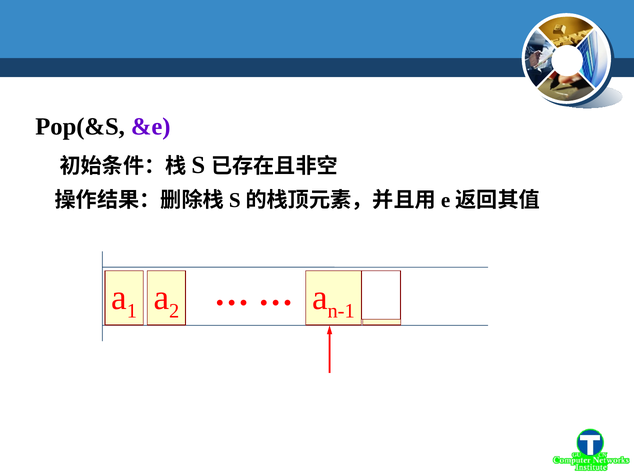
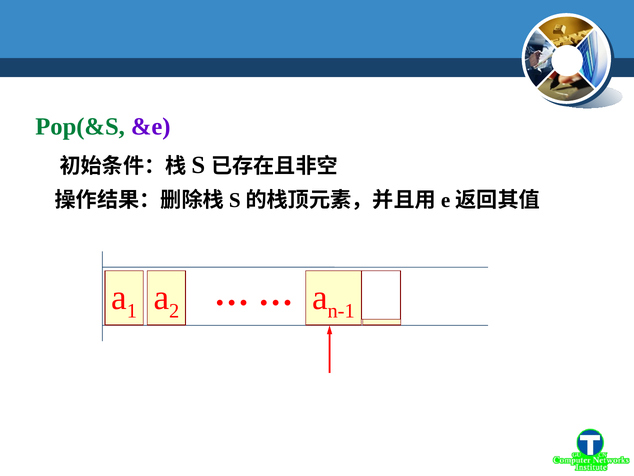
Pop(&S colour: black -> green (80, 127)
